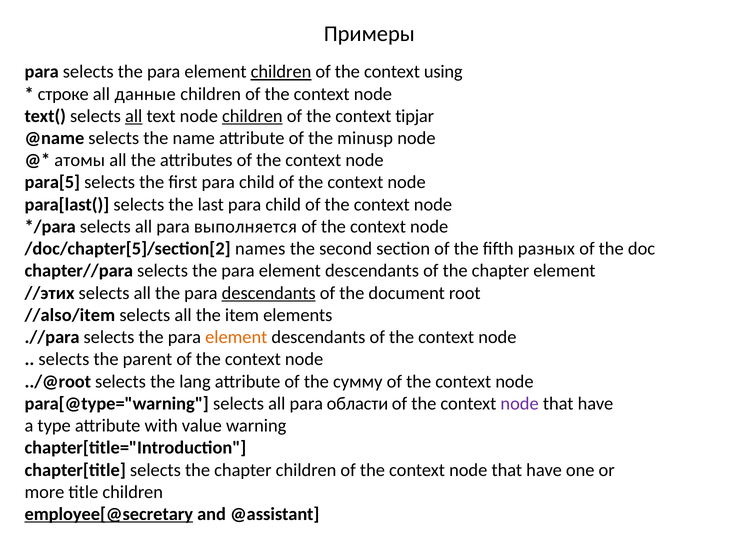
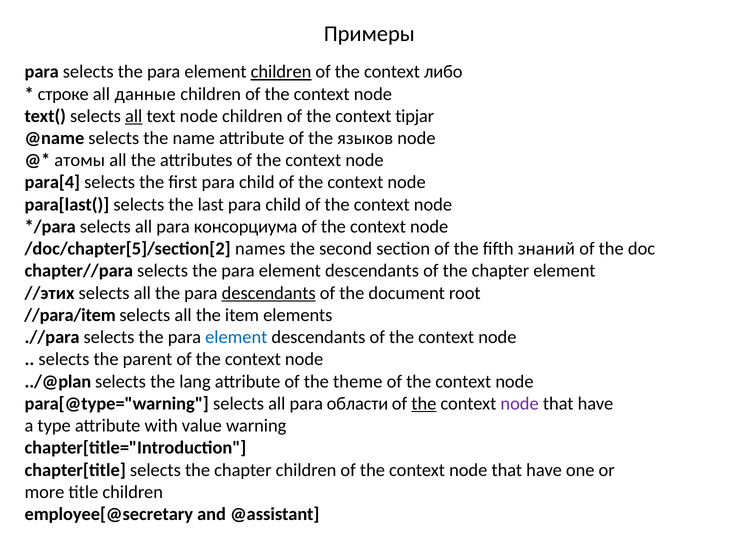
using: using -> либо (443, 72)
children underline: present -> none (252, 116)
minusp: minusp -> языков (365, 138)
para[5: para[5 -> para[4 (52, 182)
выполняется: выполняется -> консорциума (246, 227)
разных: разных -> знаний (546, 249)
//also/item: //also/item -> //para/item (70, 315)
element colour: orange -> blue (236, 337)
../@root: ../@root -> ../@plan (58, 381)
сумму: сумму -> theme (358, 381)
the underline: none -> present (424, 403)
employee[@secretary underline: present -> none (109, 514)
